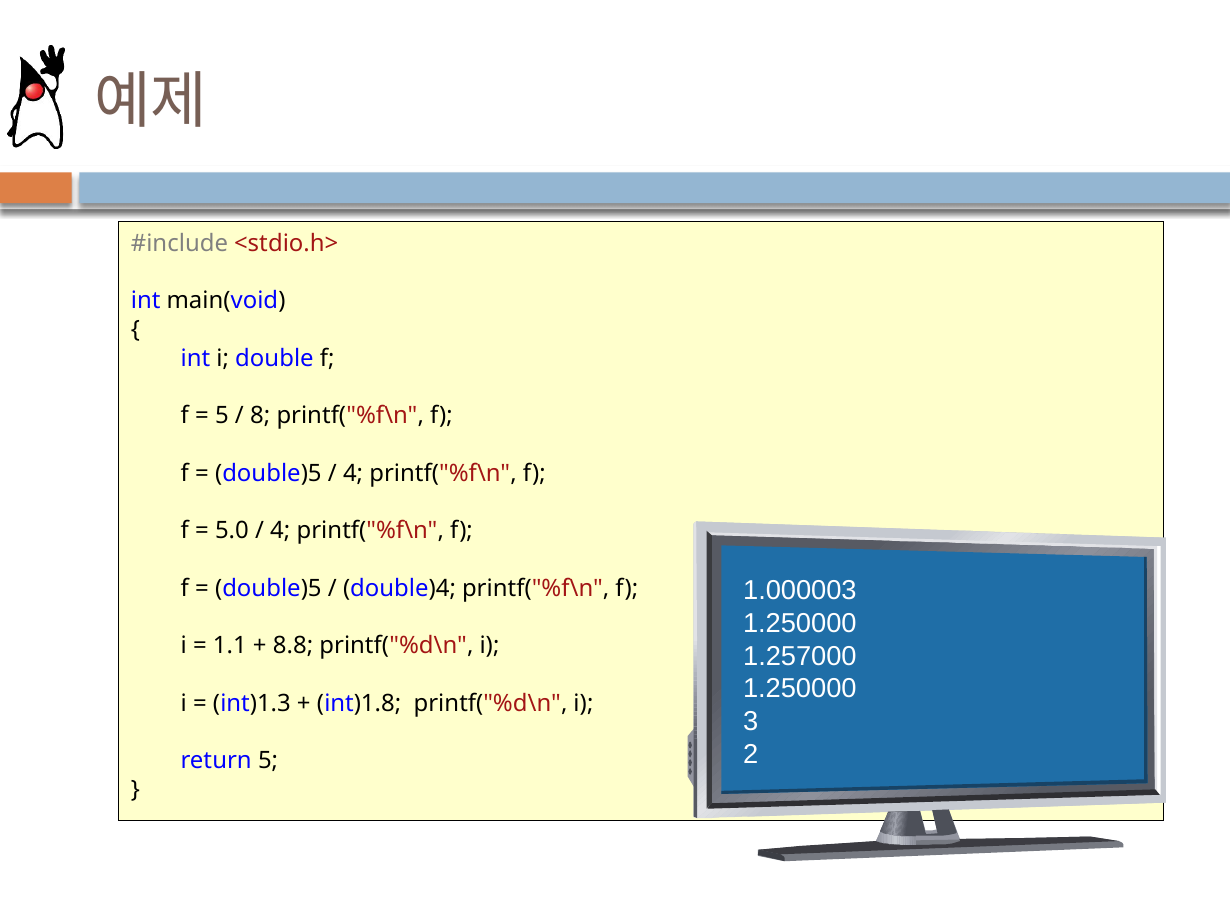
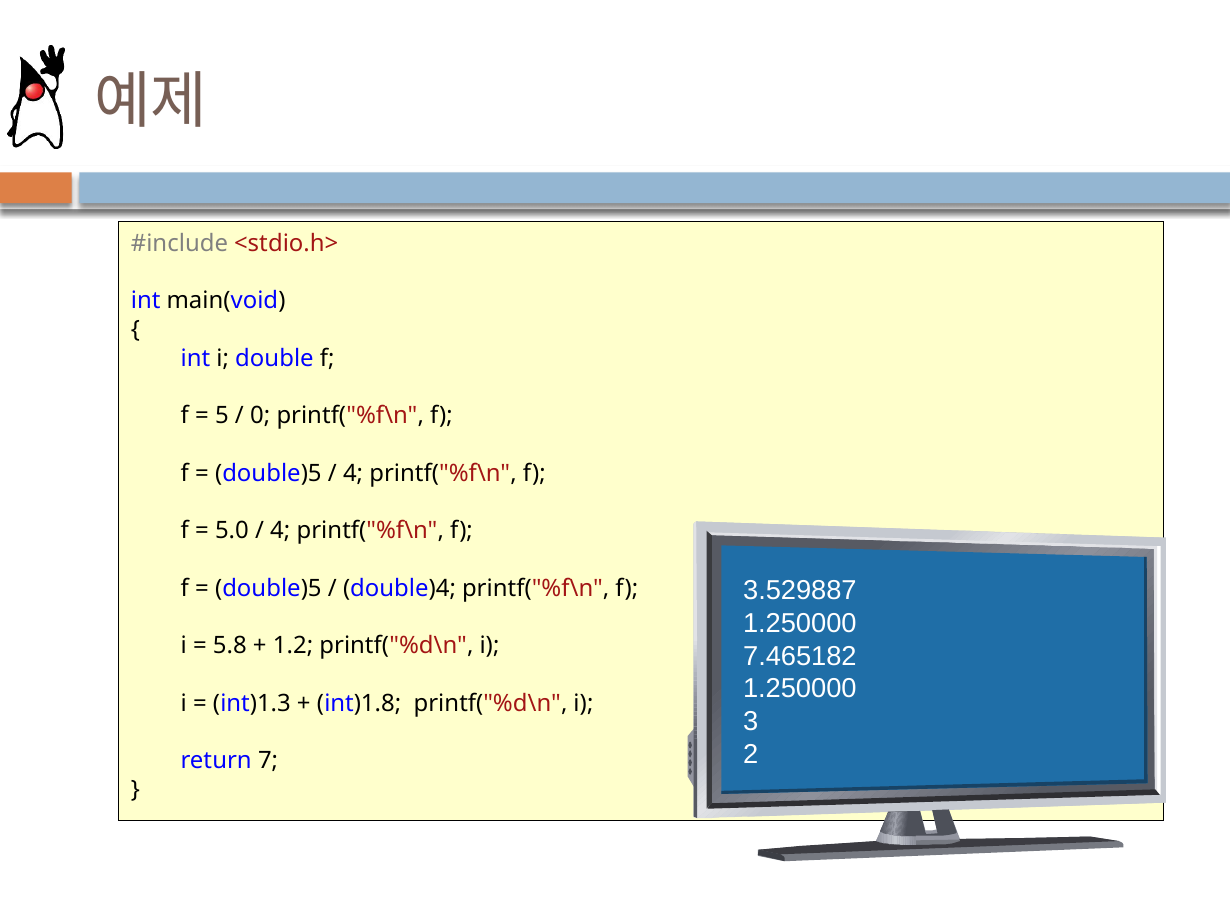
8: 8 -> 0 (260, 416)
1.000003: 1.000003 -> 3.529887 (800, 590)
1.1: 1.1 -> 5.8 (230, 645)
8.8: 8.8 -> 1.2 (293, 645)
1.257000: 1.257000 -> 7.465182 (800, 656)
return 5: 5 -> 7 (268, 760)
